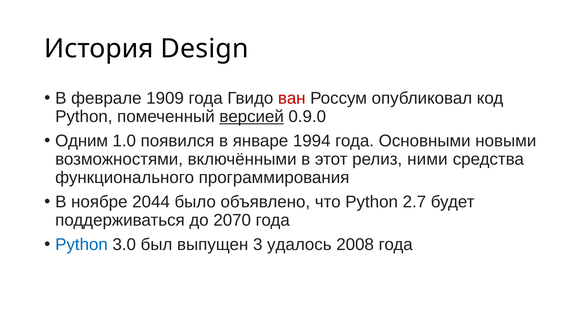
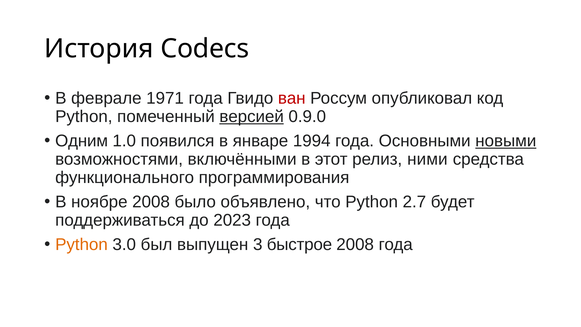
Design: Design -> Codecs (205, 49)
1909: 1909 -> 1971 (165, 98)
новыми underline: none -> present (506, 141)
ноябре 2044: 2044 -> 2008 (151, 202)
2070: 2070 -> 2023 (232, 220)
Python colour: blue -> orange (82, 245)
удалось: удалось -> быстрое (299, 245)
